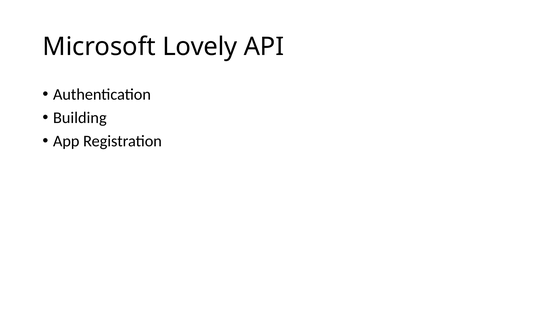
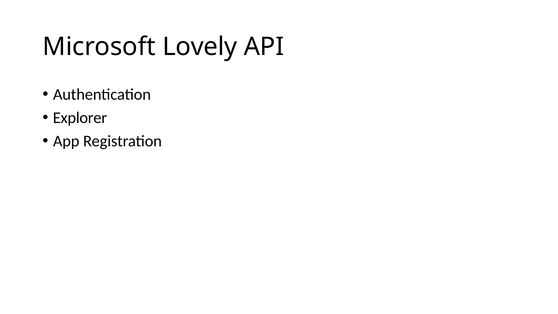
Building: Building -> Explorer (80, 118)
